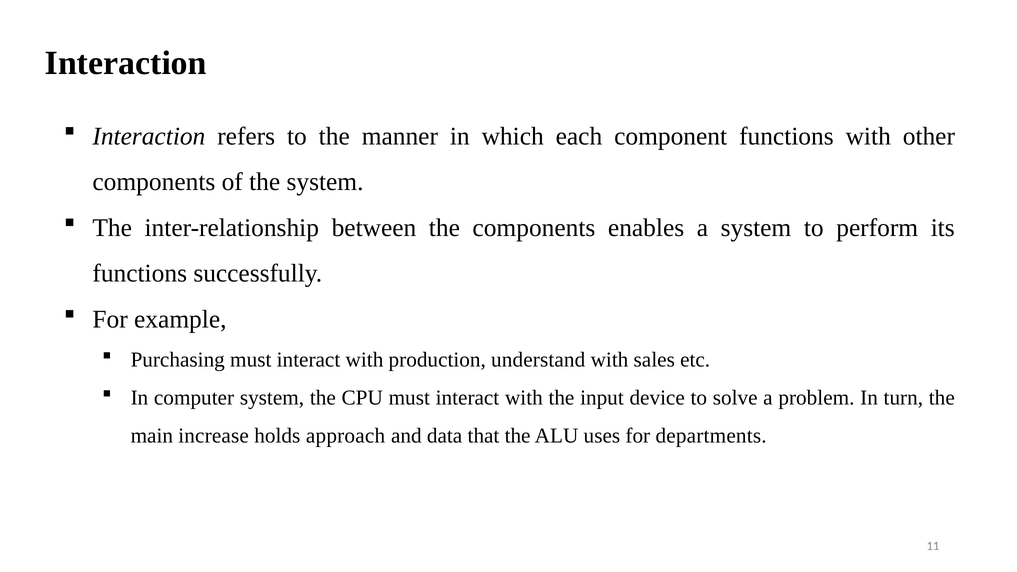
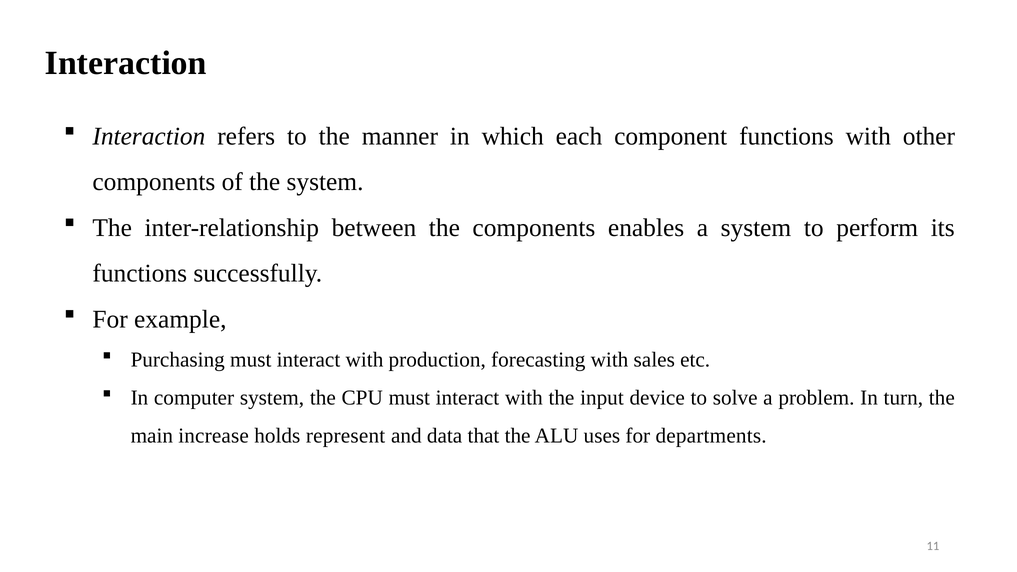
understand: understand -> forecasting (538, 360)
approach: approach -> represent (346, 436)
